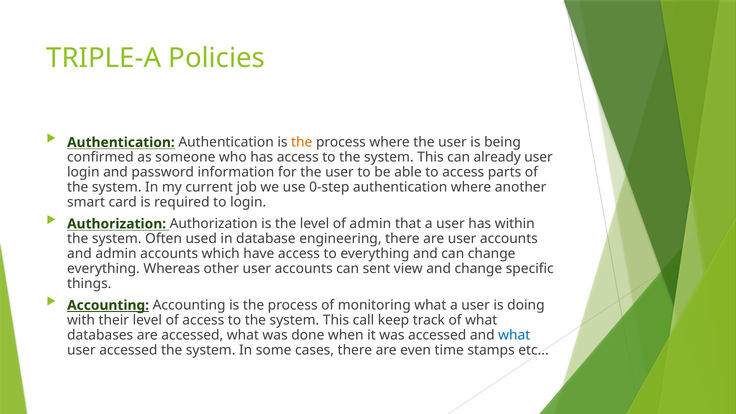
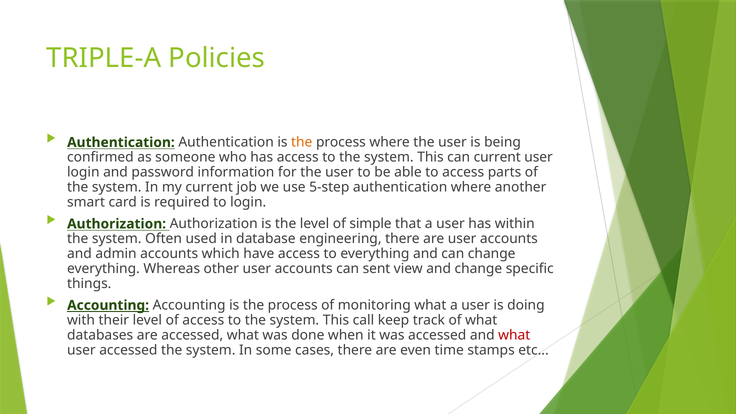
can already: already -> current (497, 157)
0-step: 0-step -> 5-step (329, 187)
of admin: admin -> simple (371, 224)
what colour: blue -> red (514, 335)
